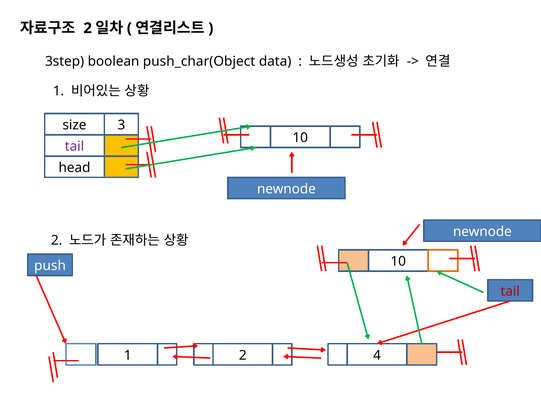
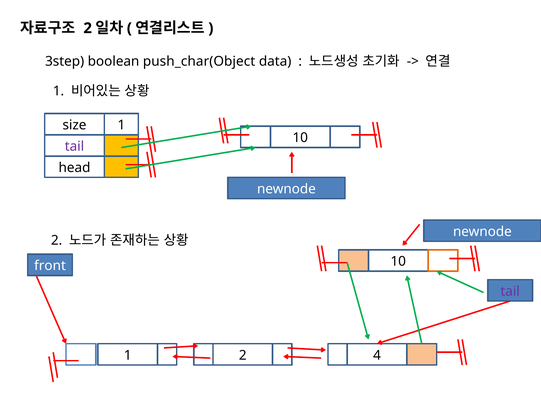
size 3: 3 -> 1 (121, 125)
push: push -> front (50, 266)
tail colour: red -> purple (510, 291)
